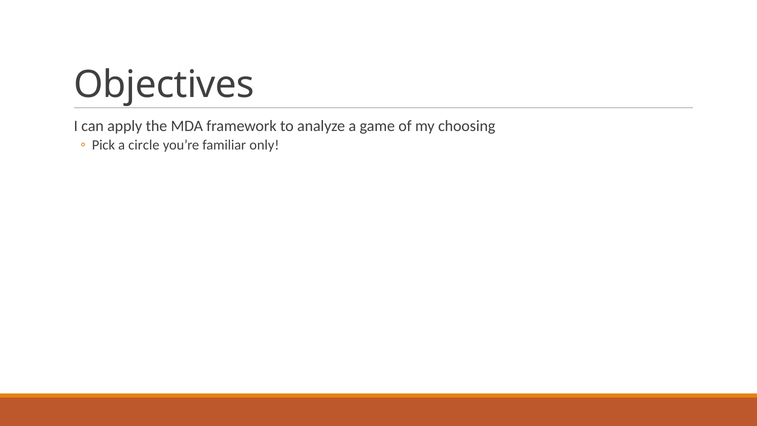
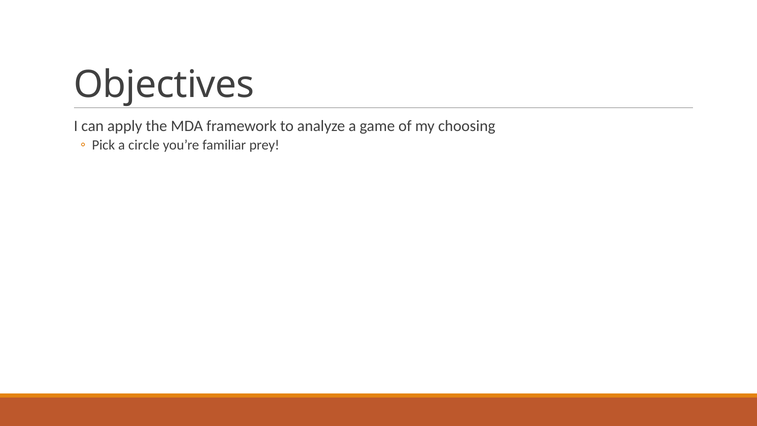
only: only -> prey (264, 145)
